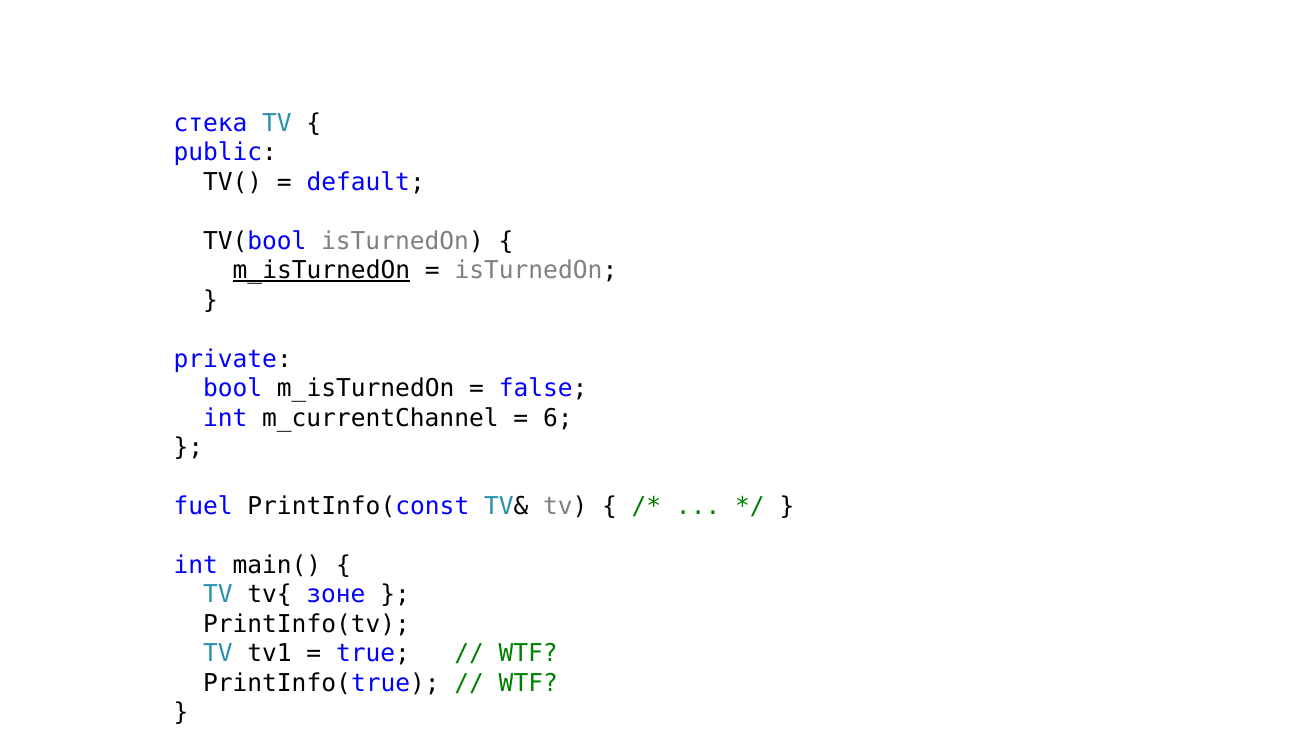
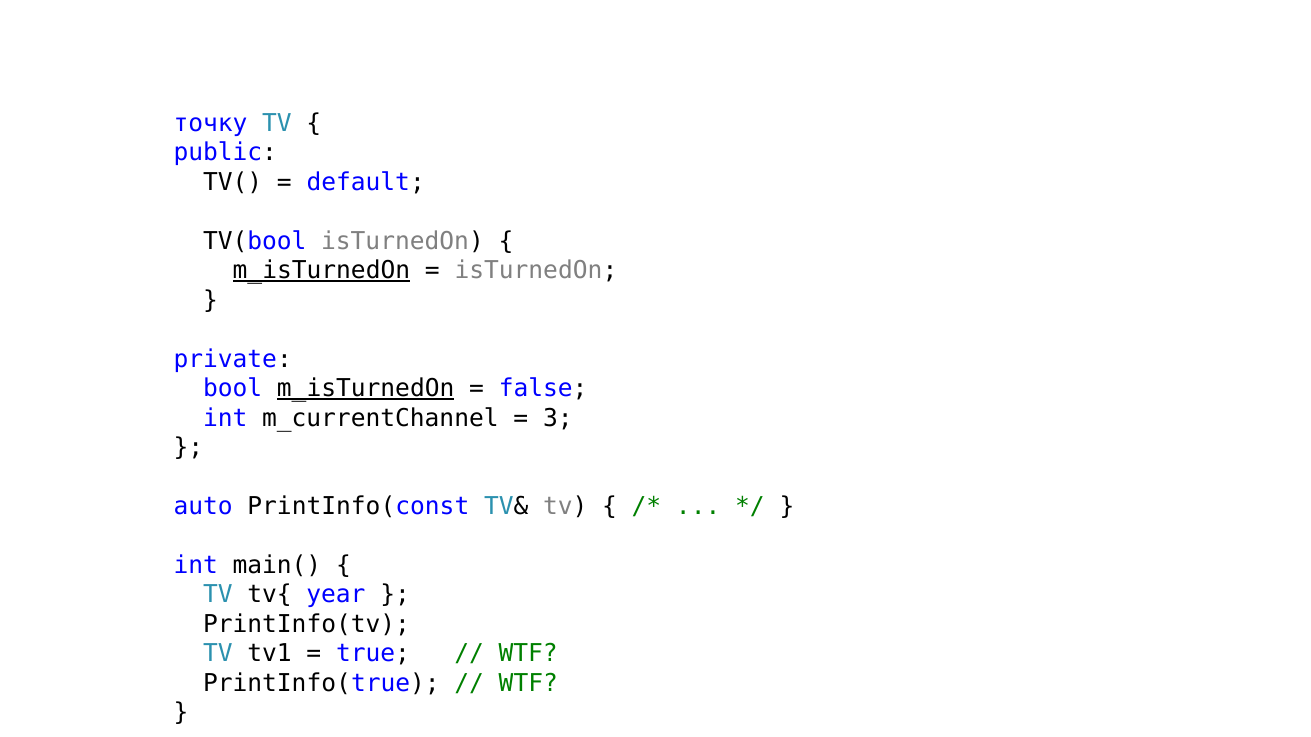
стека: стека -> точку (211, 123)
m_isTurnedOn underline: none -> present (366, 389)
6: 6 -> 3 (558, 418)
fuel: fuel -> auto (203, 507)
зоне: зоне -> year (336, 595)
